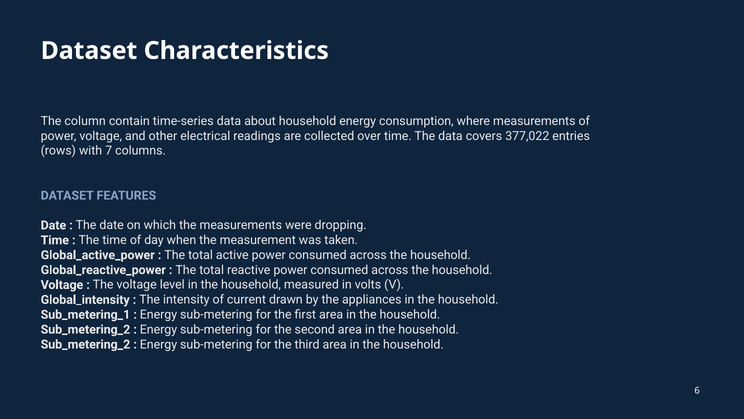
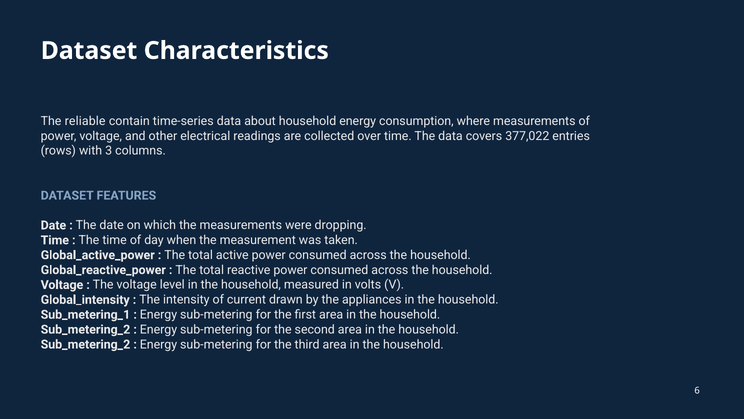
column: column -> reliable (85, 121)
7: 7 -> 3 (109, 151)
